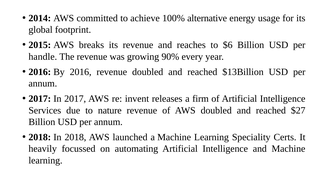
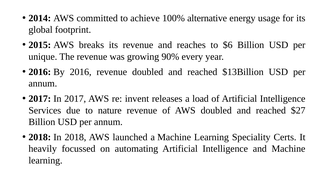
handle: handle -> unique (43, 57)
firm: firm -> load (201, 99)
